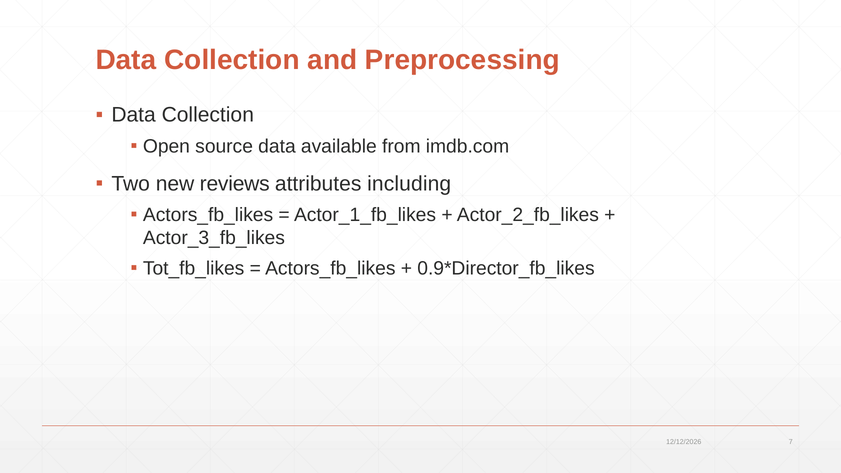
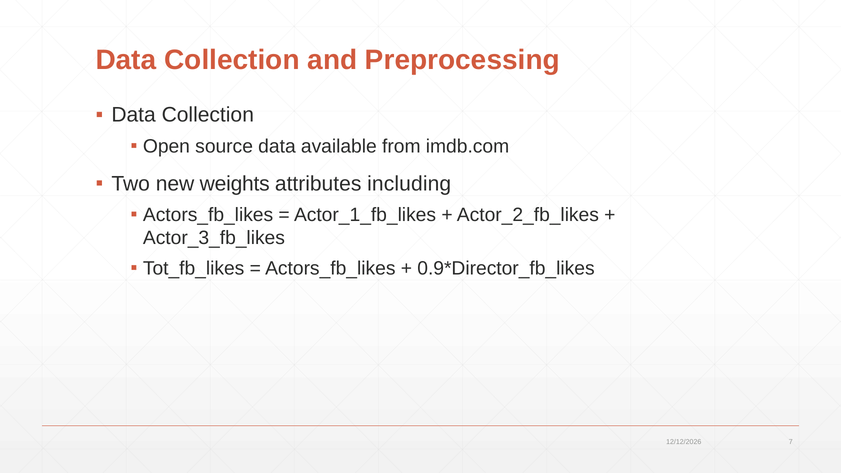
reviews: reviews -> weights (235, 184)
